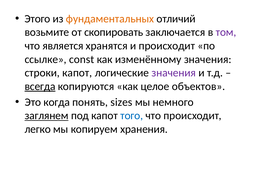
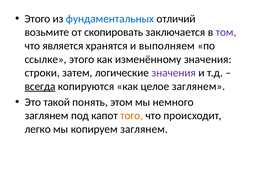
фундаментальных colour: orange -> blue (110, 19)
и происходит: происходит -> выполняем (167, 46)
ссылке const: const -> этого (82, 59)
строки капот: капот -> затем (77, 73)
целое объектов: объектов -> заглянем (198, 86)
когда: когда -> такой (57, 102)
sizes: sizes -> этом (122, 102)
заглянем underline: present -> none (47, 115)
того colour: blue -> orange (132, 115)
копируем хранения: хранения -> заглянем (144, 129)
